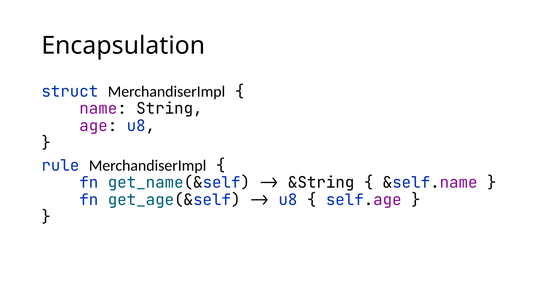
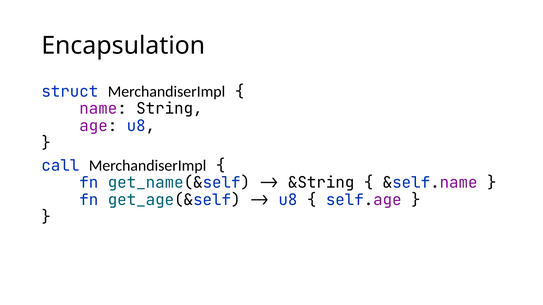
rule: rule -> call (60, 166)
